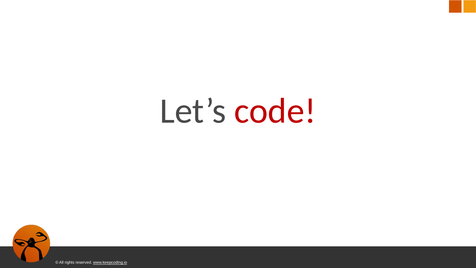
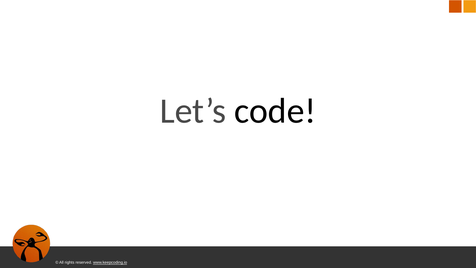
code colour: red -> black (275, 111)
